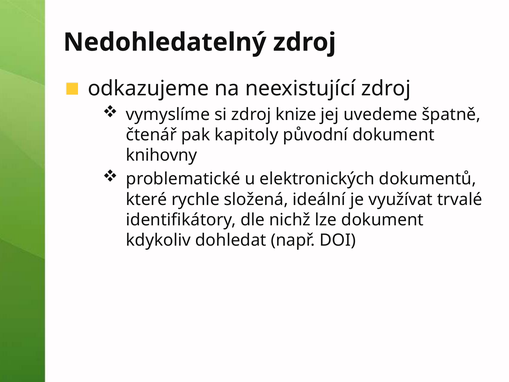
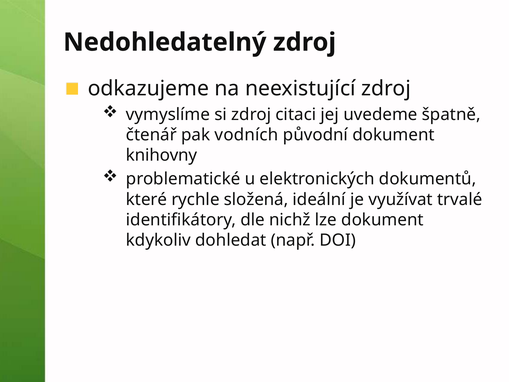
knize: knize -> citaci (296, 114)
kapitoly: kapitoly -> vodních (247, 135)
